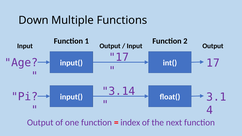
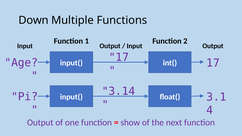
index: index -> show (130, 123)
